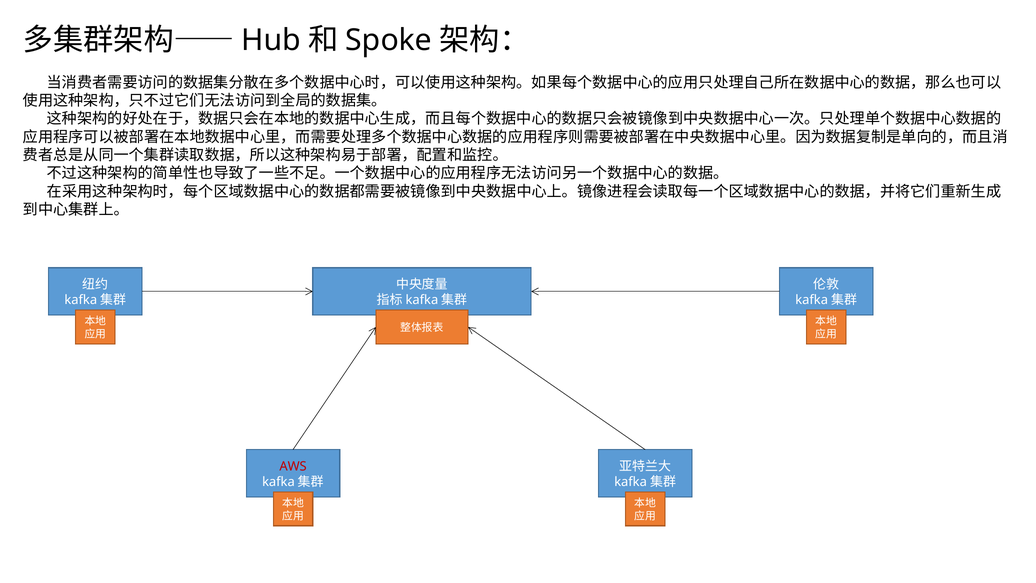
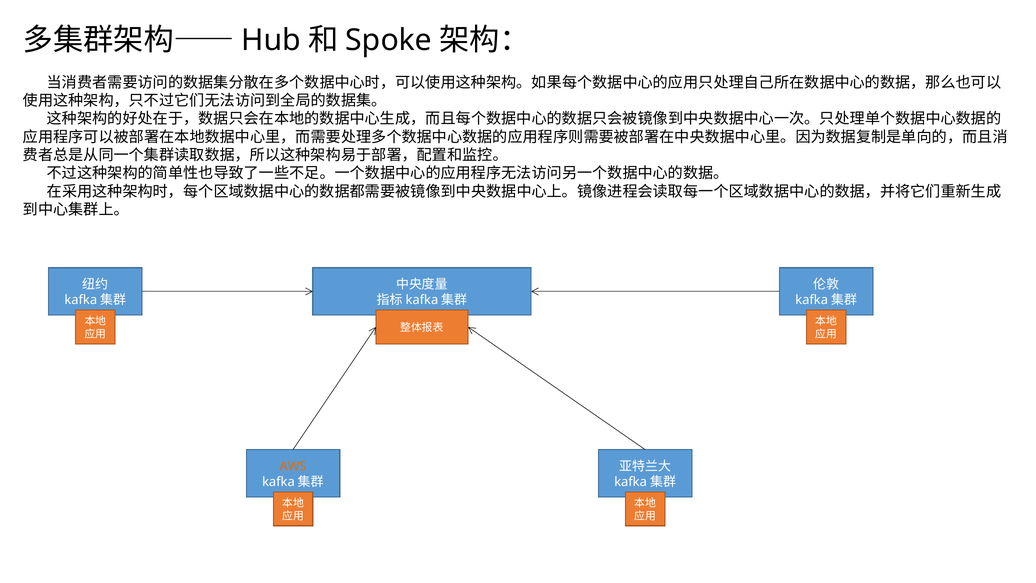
AWS colour: red -> orange (293, 466)
